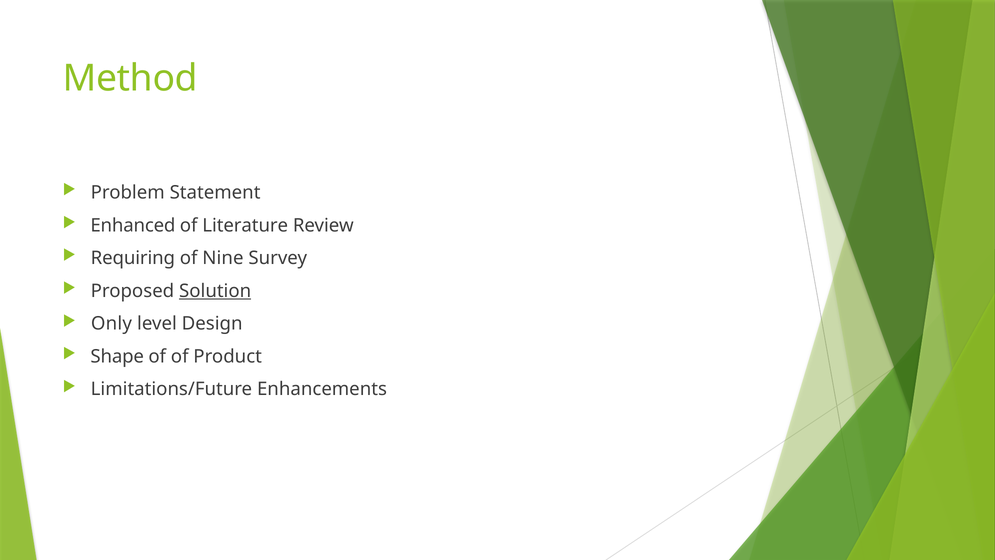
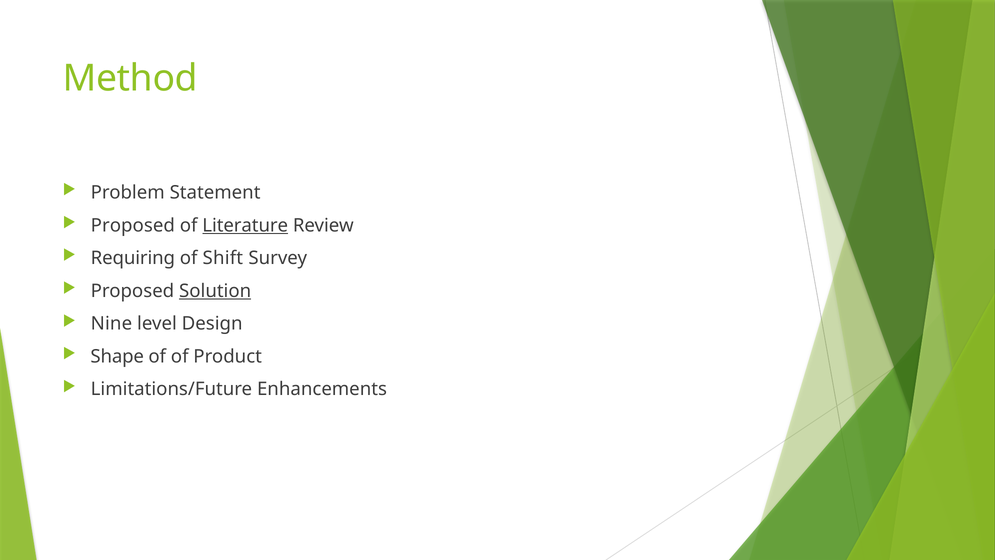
Enhanced: Enhanced -> Proposed (133, 225)
Literature underline: none -> present (245, 225)
Nine: Nine -> Shift (223, 258)
Only: Only -> Nine (111, 324)
